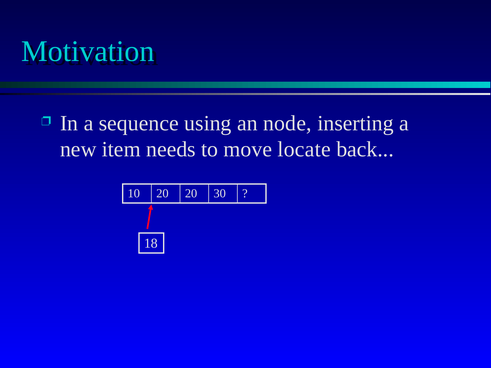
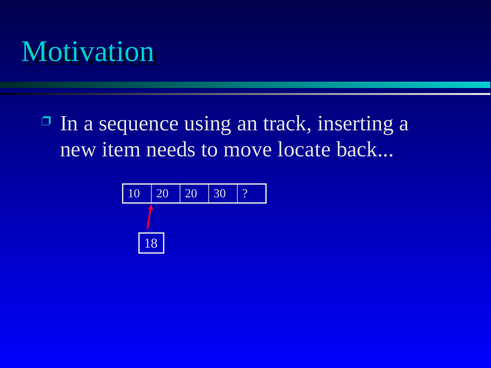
node: node -> track (288, 123)
